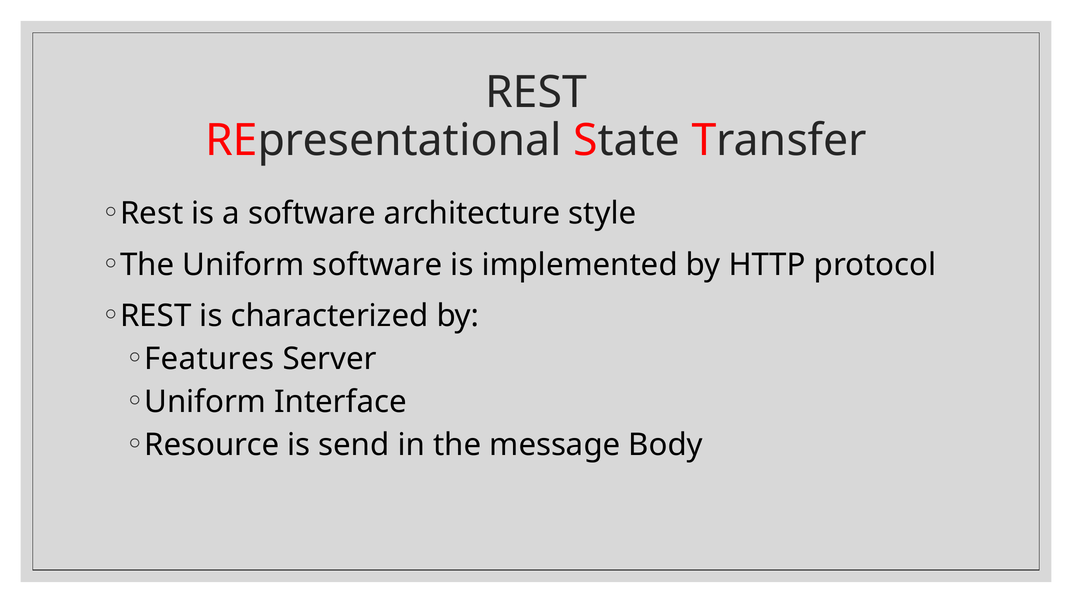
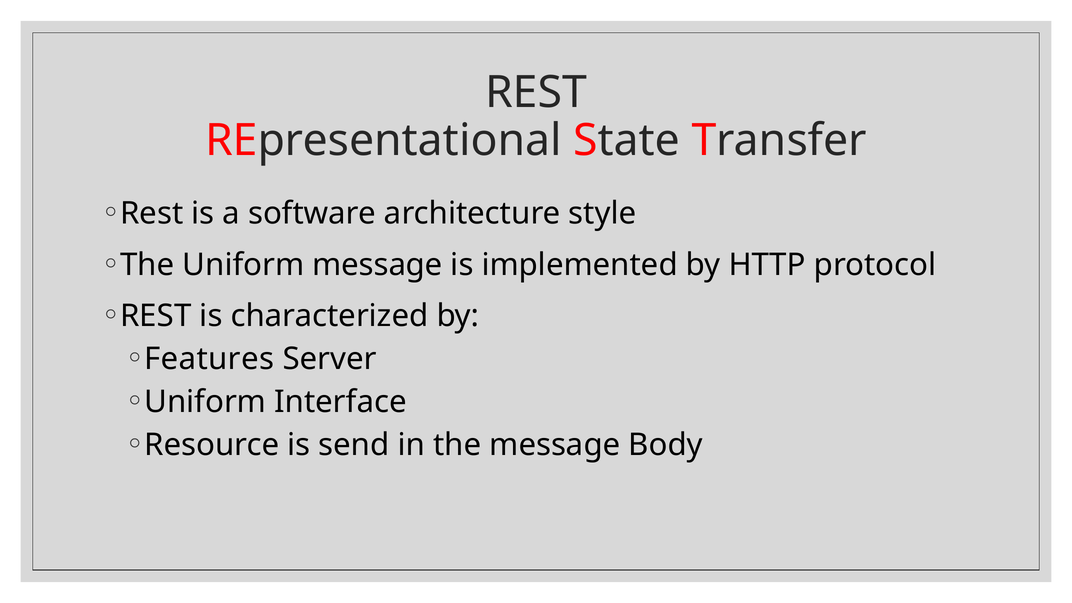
Uniform software: software -> message (378, 265)
